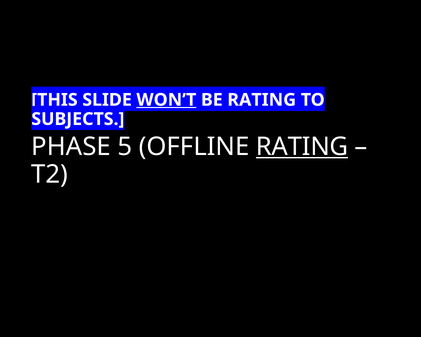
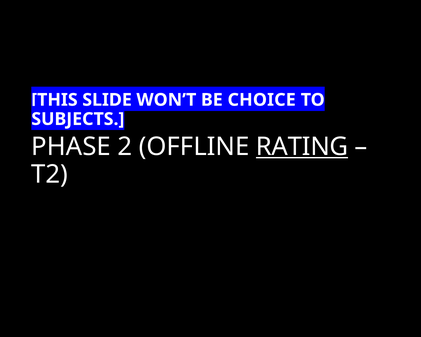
WON’T underline: present -> none (166, 100)
BE RATING: RATING -> CHOICE (262, 100)
5: 5 -> 2 (125, 147)
